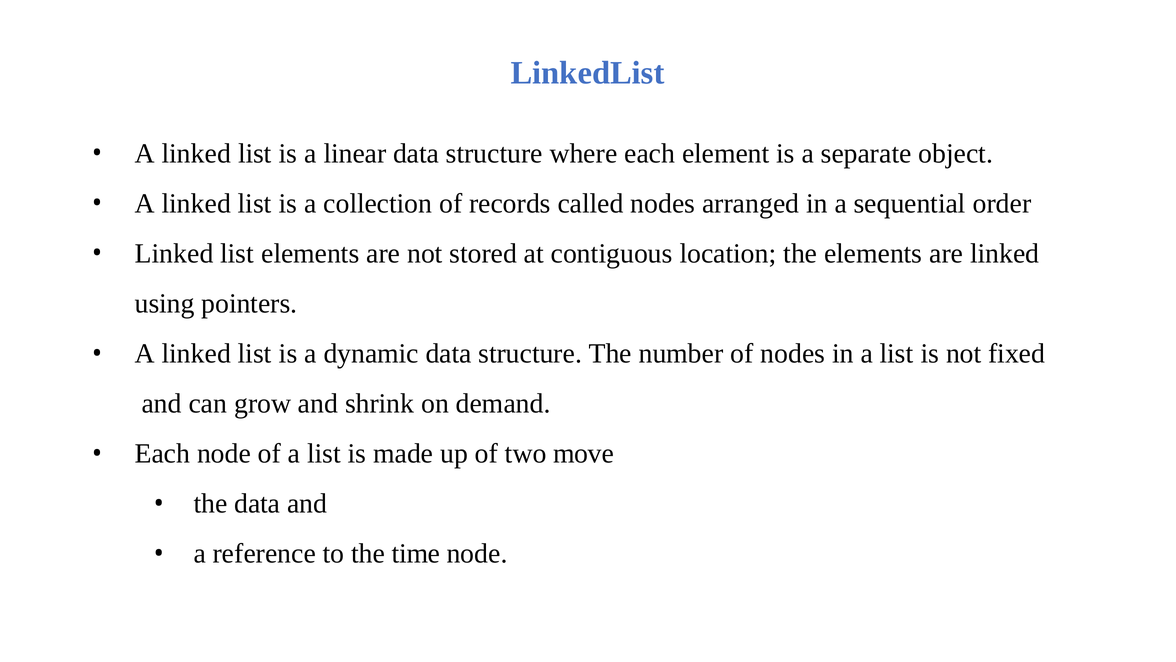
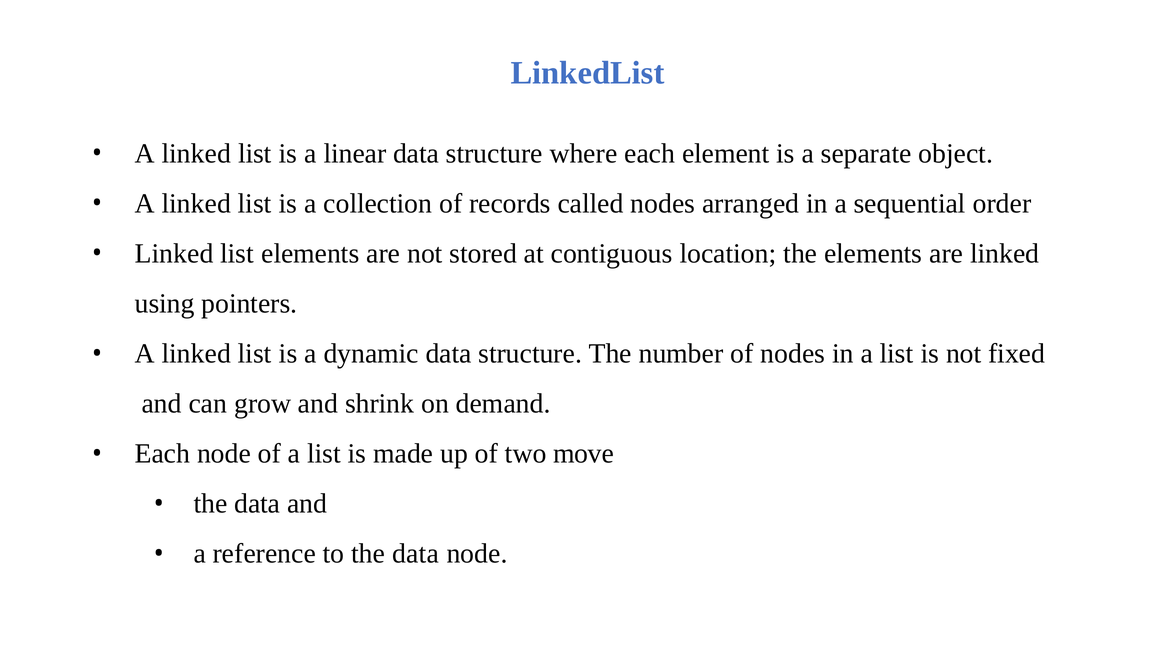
to the time: time -> data (416, 553)
